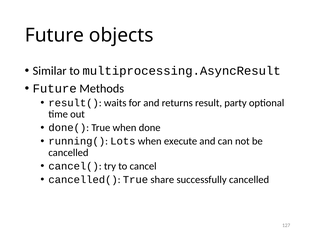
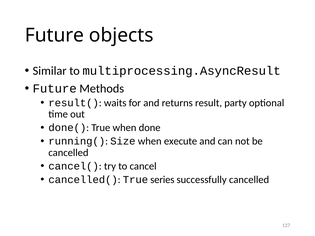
Lots: Lots -> Size (123, 141)
share: share -> series (162, 180)
